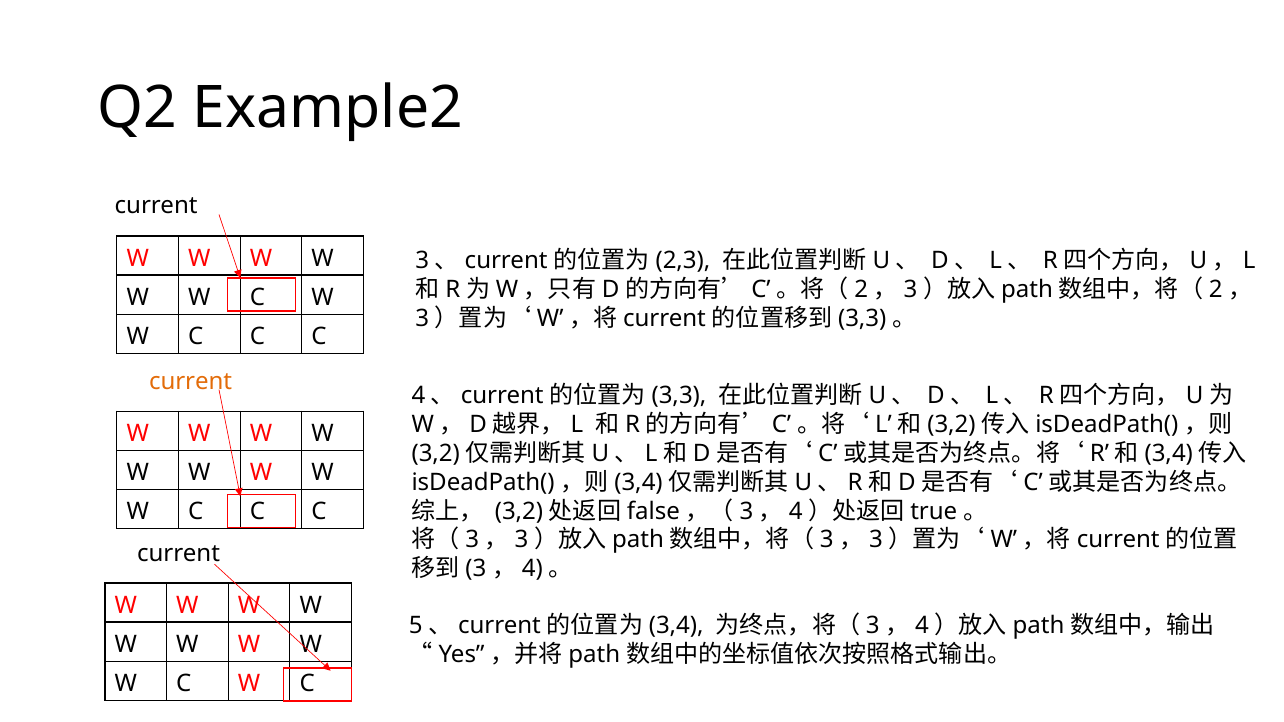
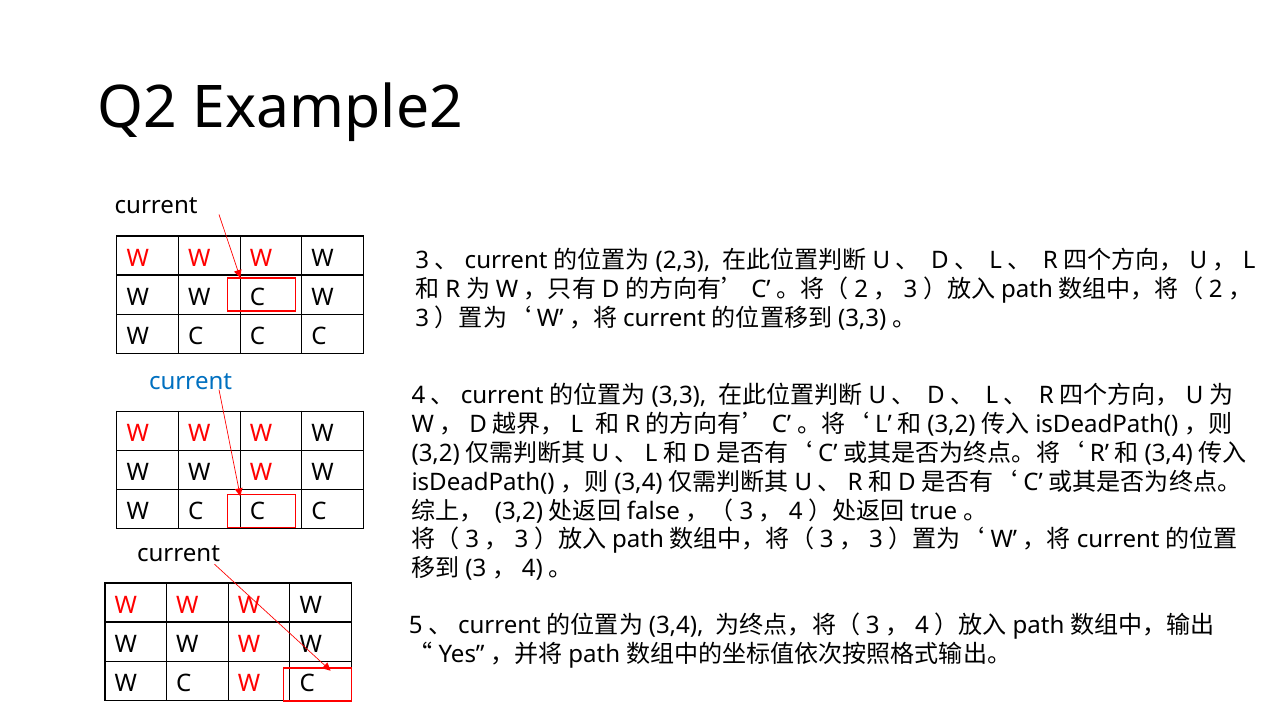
current colour: orange -> blue (191, 382)
